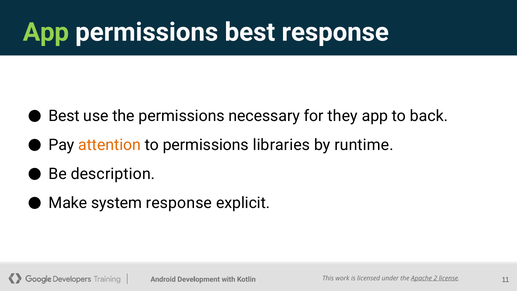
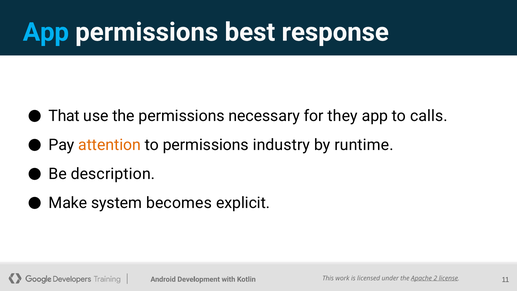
App colour: light green -> light blue (46, 32)
Best: Best -> That (64, 116)
back: back -> calls (429, 116)
libraries: libraries -> industry (281, 145)
system response: response -> becomes (179, 203)
